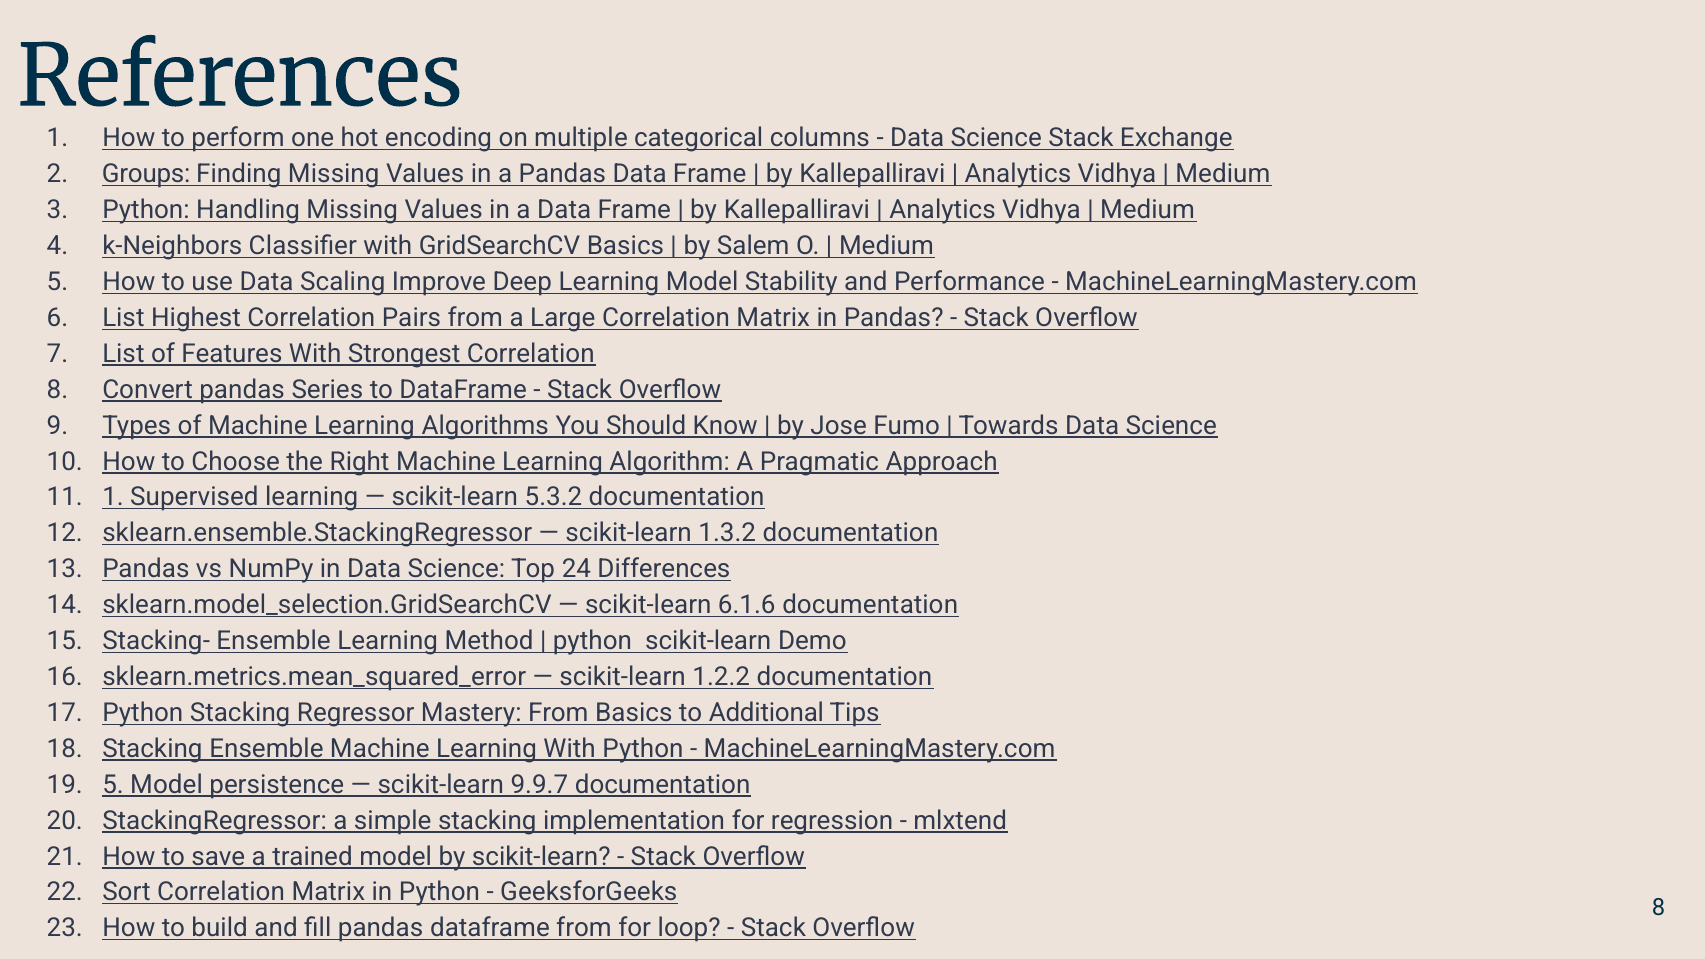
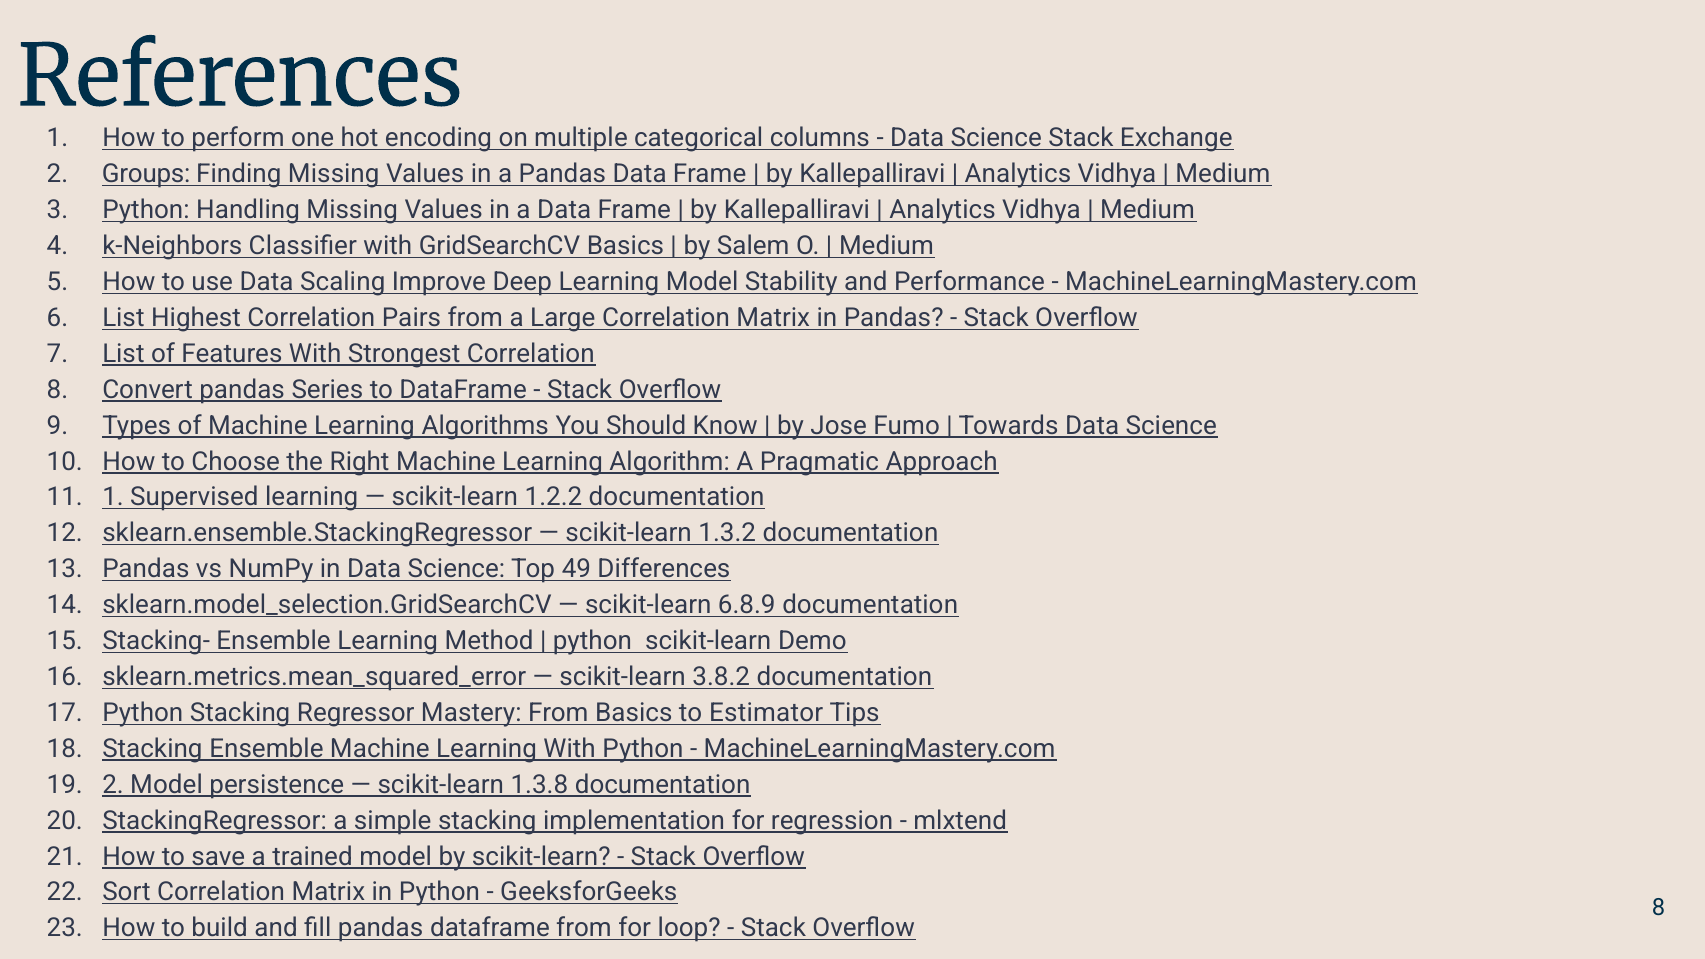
5.3.2: 5.3.2 -> 1.2.2 (553, 497)
24: 24 -> 49 (576, 569)
6.1.6: 6.1.6 -> 6.8.9 (747, 605)
1.2.2: 1.2.2 -> 3.8.2 (721, 677)
Additional: Additional -> Estimator (766, 713)
5: 5 -> 2 (113, 785)
9.9.7: 9.9.7 -> 1.3.8 (539, 785)
